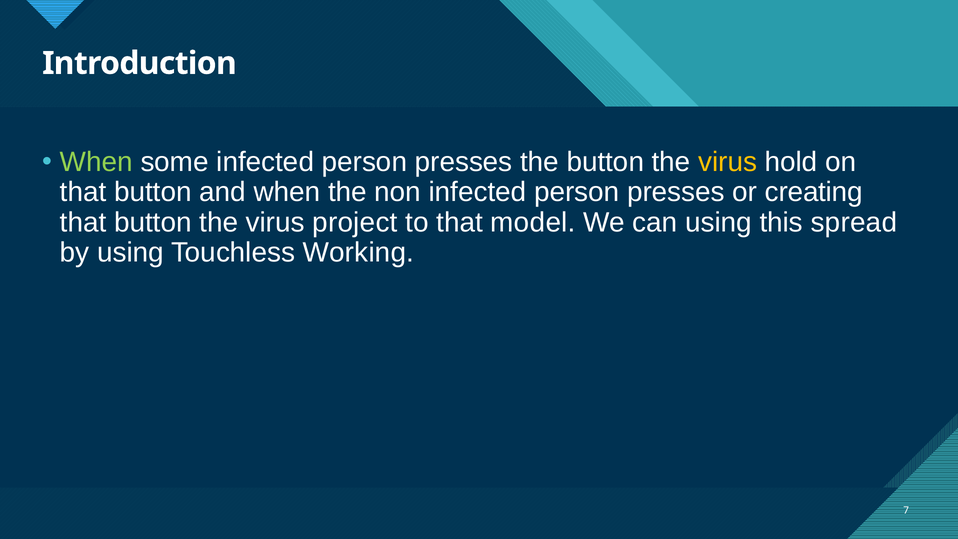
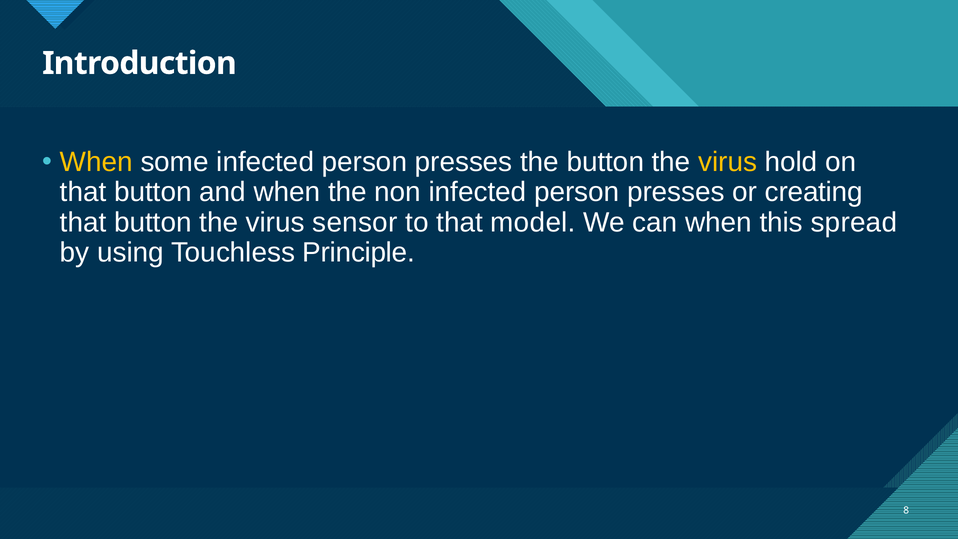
When colour: light green -> yellow (96, 162)
project: project -> sensor (355, 222)
can using: using -> when (718, 222)
Working: Working -> Principle (359, 253)
7: 7 -> 8 (906, 510)
